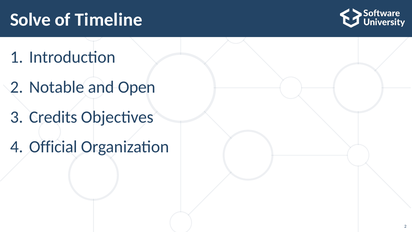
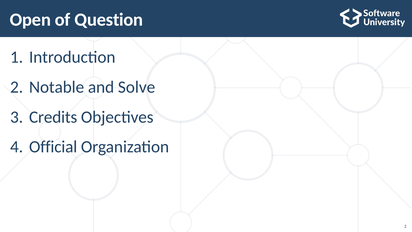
Solve: Solve -> Open (30, 20)
Timeline: Timeline -> Question (109, 20)
Open: Open -> Solve (137, 87)
